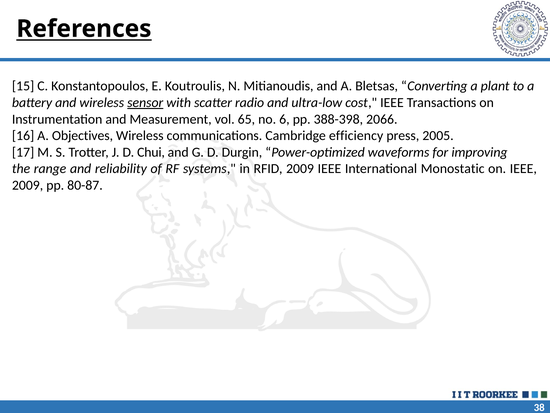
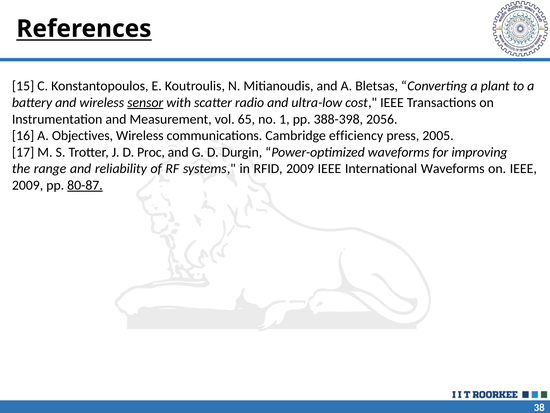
6: 6 -> 1 (284, 119)
2066: 2066 -> 2056 (382, 119)
Chui: Chui -> Proc (151, 152)
International Monostatic: Monostatic -> Waveforms (453, 168)
80-87 underline: none -> present (85, 185)
